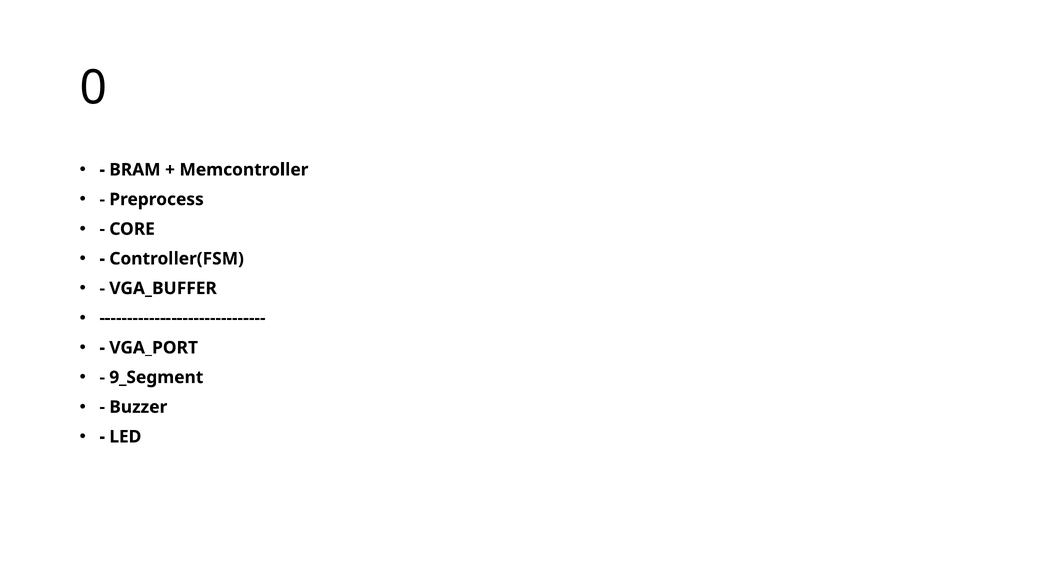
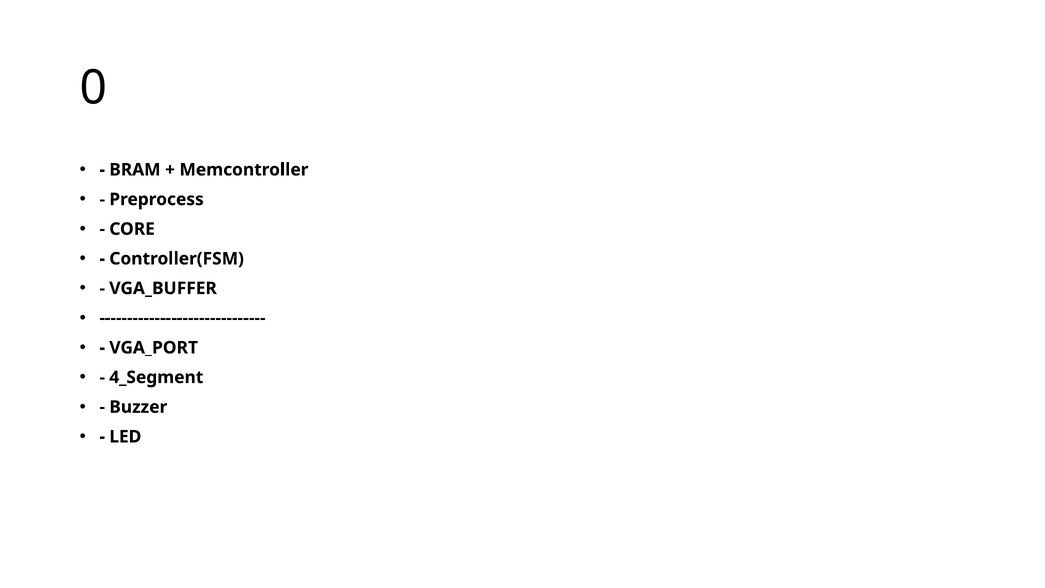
9_Segment: 9_Segment -> 4_Segment (156, 377)
